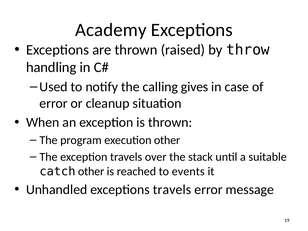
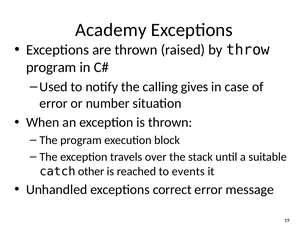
handling: handling -> program (51, 67)
cleanup: cleanup -> number (108, 103)
execution other: other -> block (167, 140)
exceptions travels: travels -> correct (172, 190)
